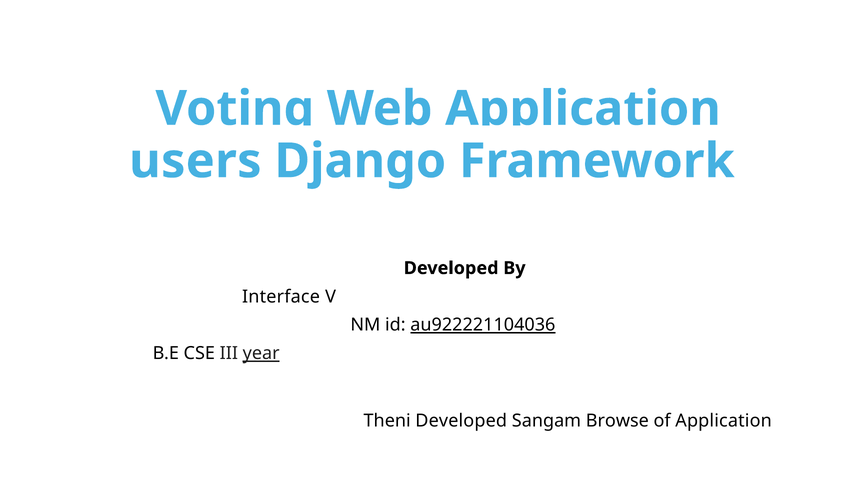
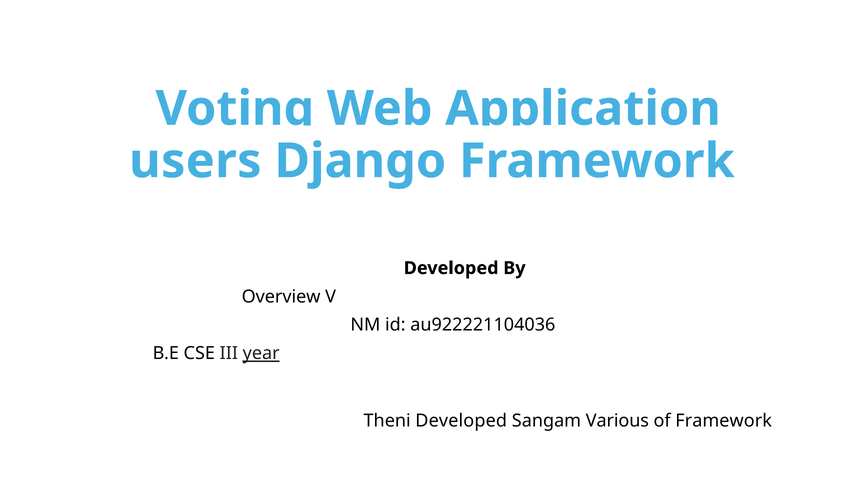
Interface: Interface -> Overview (281, 297)
au922221104036 underline: present -> none (483, 325)
Browse: Browse -> Various (617, 421)
of Application: Application -> Framework (724, 421)
